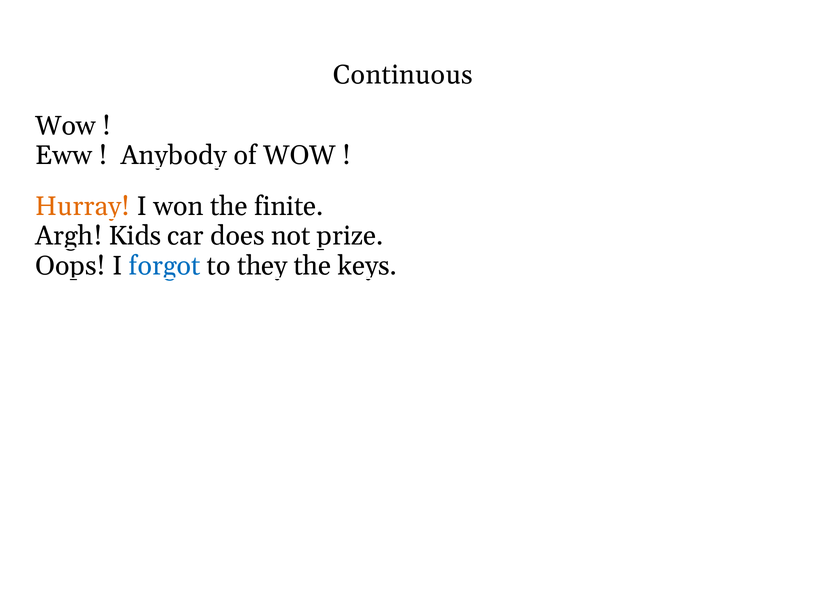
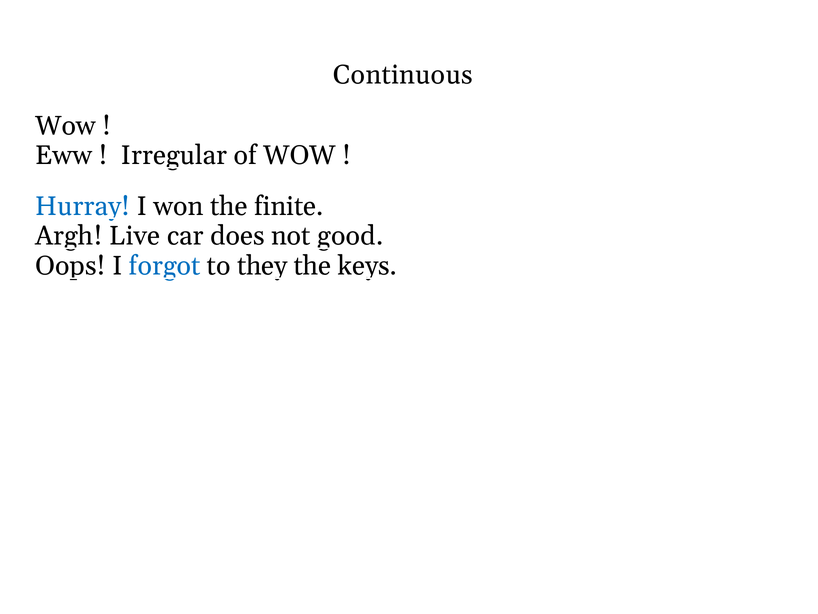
Anybody: Anybody -> Irregular (174, 155)
Hurray colour: orange -> blue (83, 206)
Kids: Kids -> Live (135, 236)
prize: prize -> good (350, 236)
